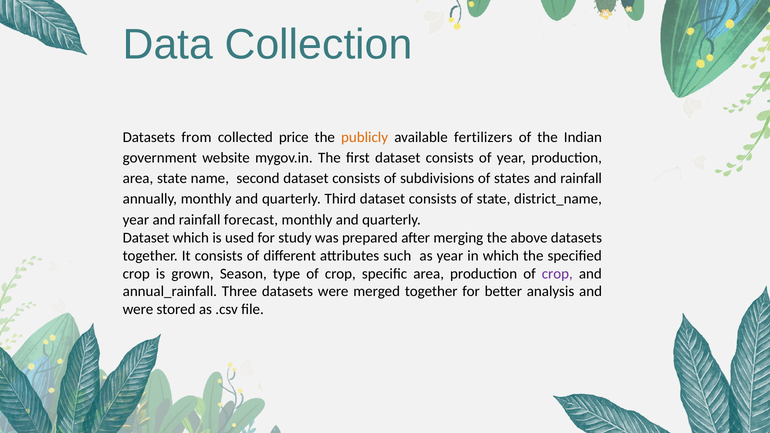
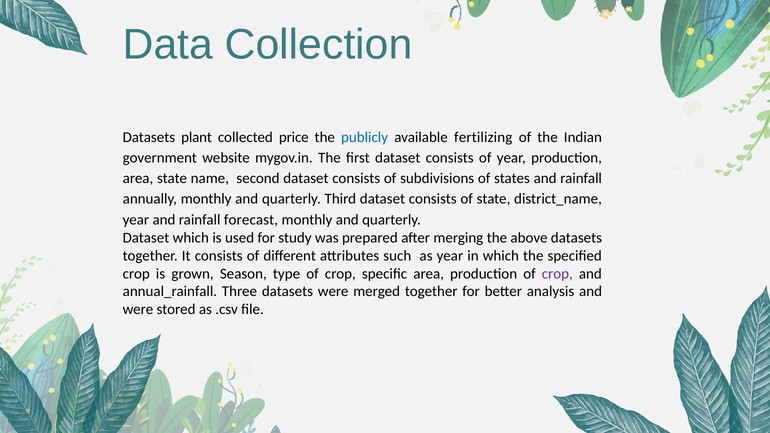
from: from -> plant (197, 137)
publicly colour: orange -> blue (365, 137)
fertilizers: fertilizers -> fertilizing (483, 137)
